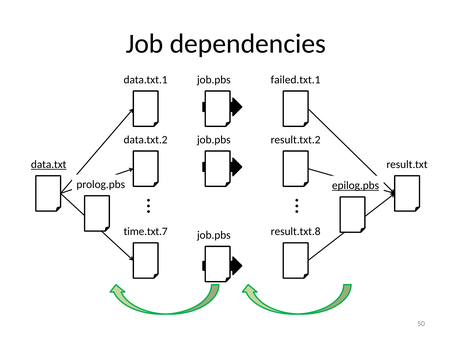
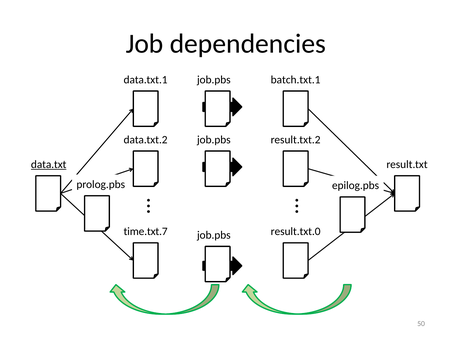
failed.txt.1: failed.txt.1 -> batch.txt.1 (296, 80)
epilog.pbs underline: present -> none (356, 186)
result.txt.8: result.txt.8 -> result.txt.0 (296, 231)
